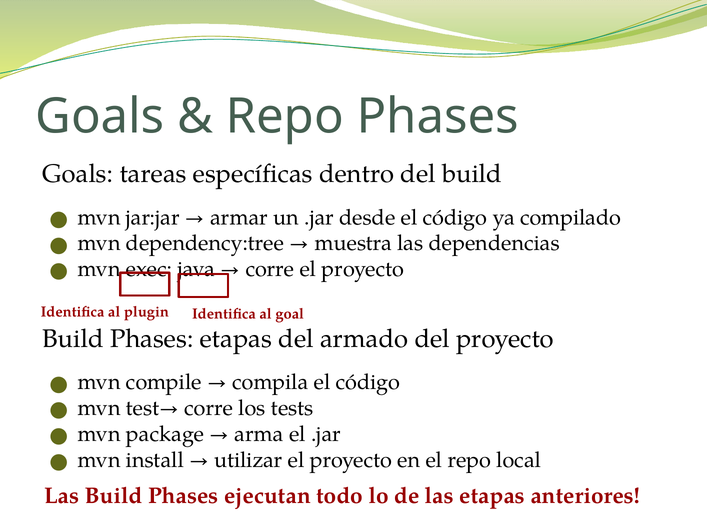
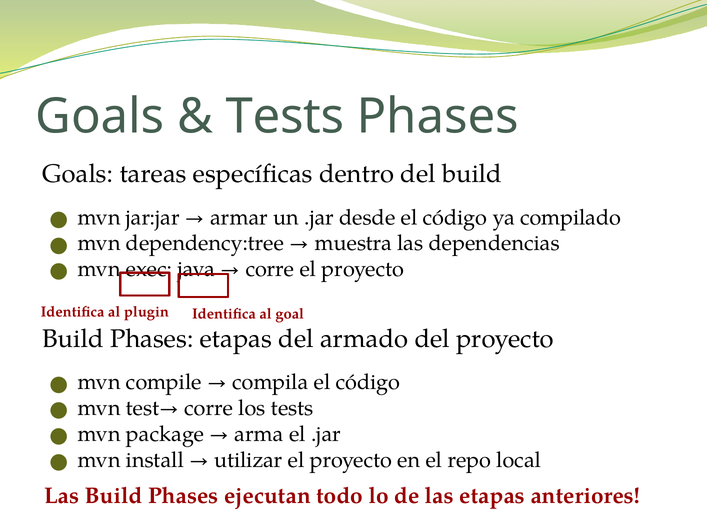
Repo: Repo -> Tests (285, 117)
